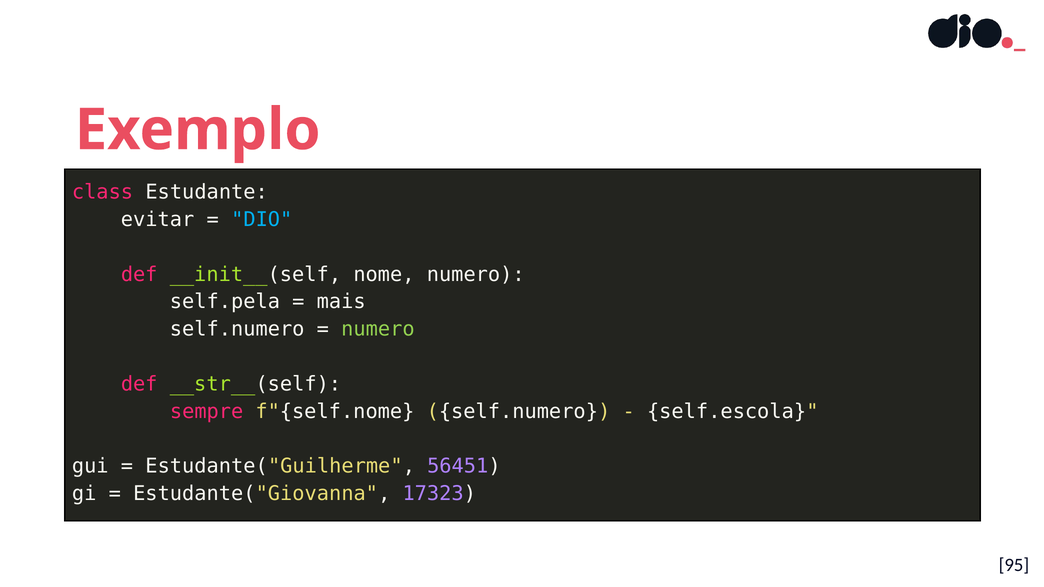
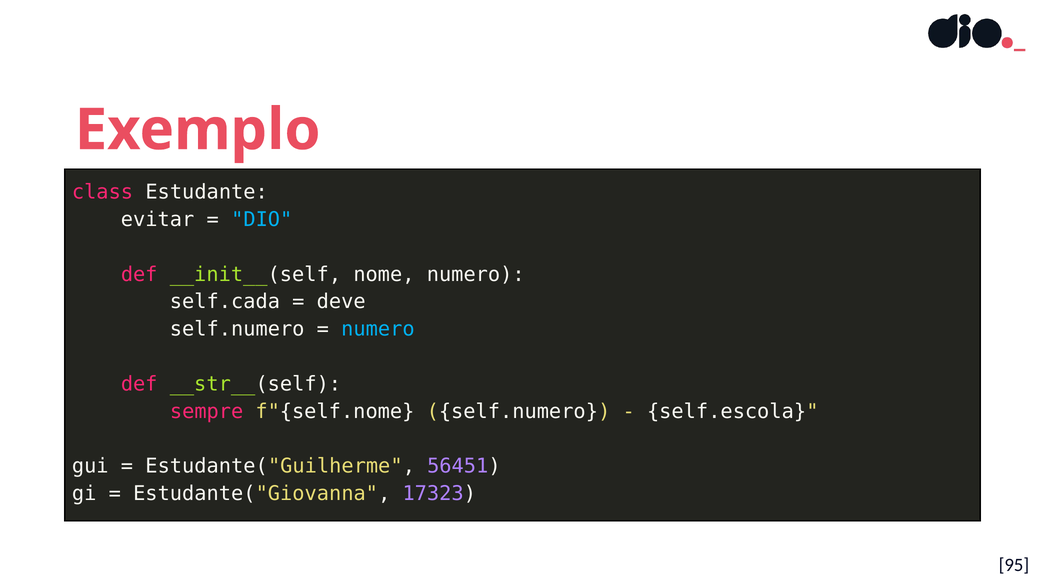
self.pela: self.pela -> self.cada (225, 302)
mais: mais -> deve (341, 302)
numero colour: light green -> light blue (378, 329)
